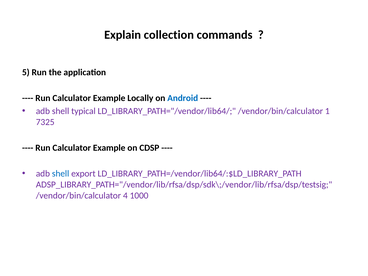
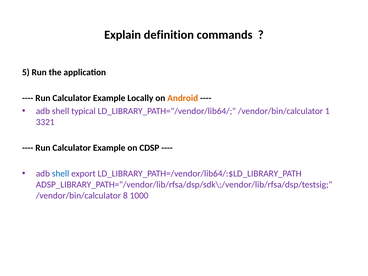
collection: collection -> definition (169, 35)
Android colour: blue -> orange (183, 98)
7325: 7325 -> 3321 (45, 122)
4: 4 -> 8 (125, 196)
